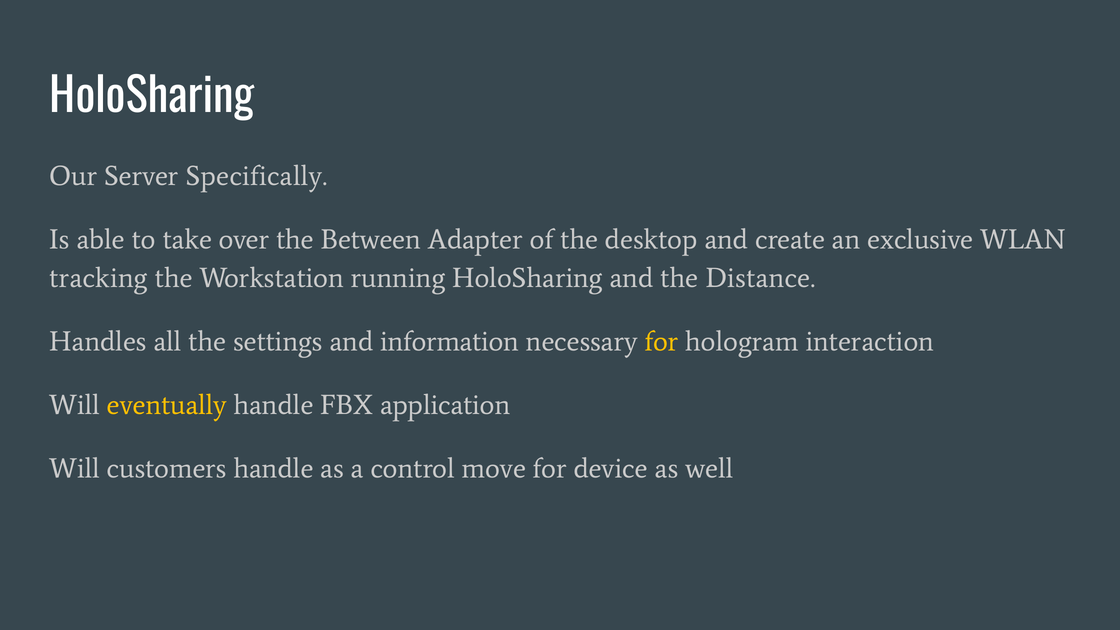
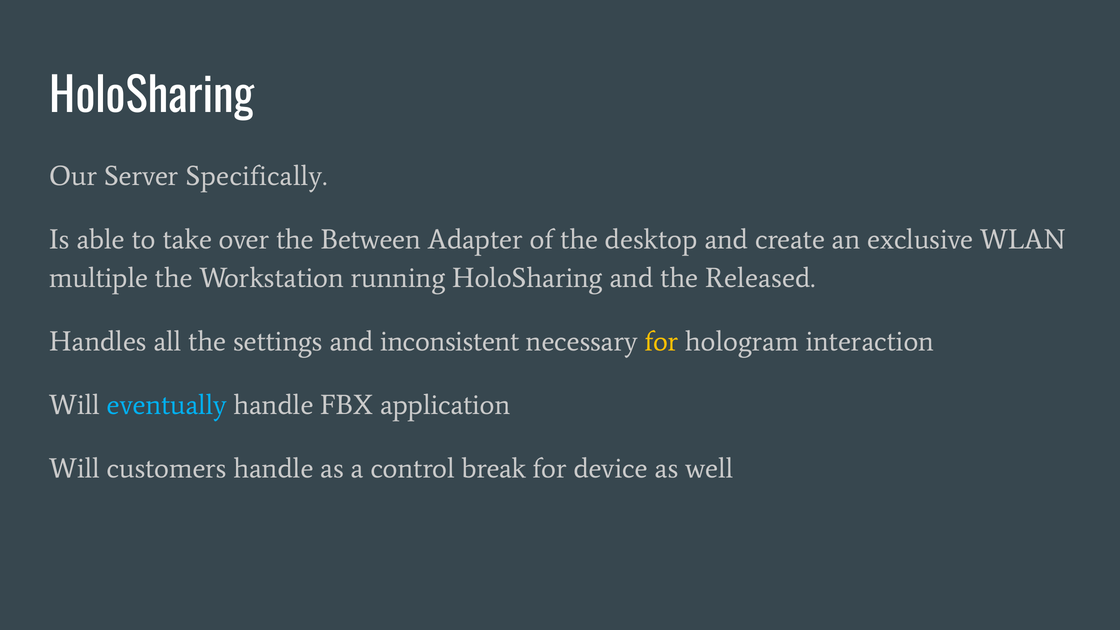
tracking: tracking -> multiple (99, 278)
Distance: Distance -> Released (760, 278)
information: information -> inconsistent (450, 342)
eventually colour: yellow -> light blue (167, 405)
move: move -> break (494, 469)
